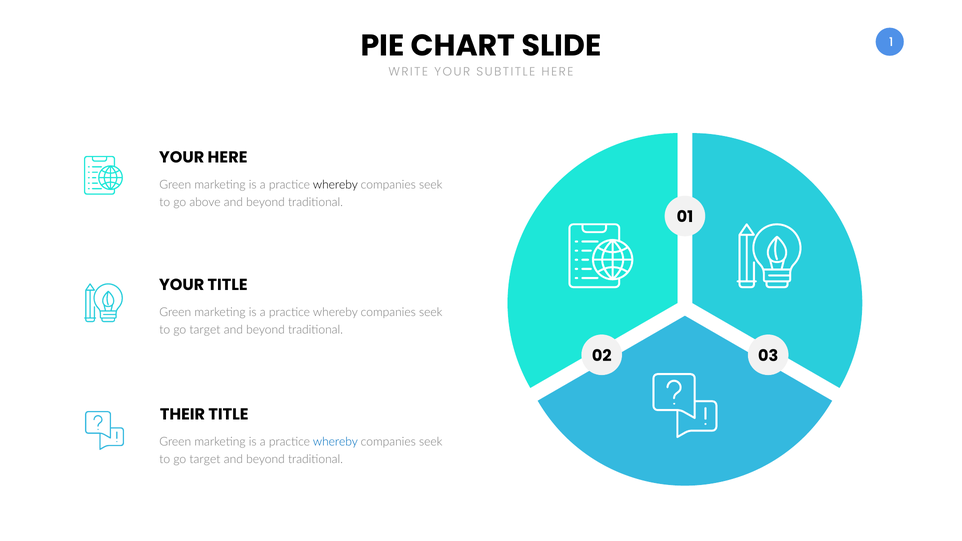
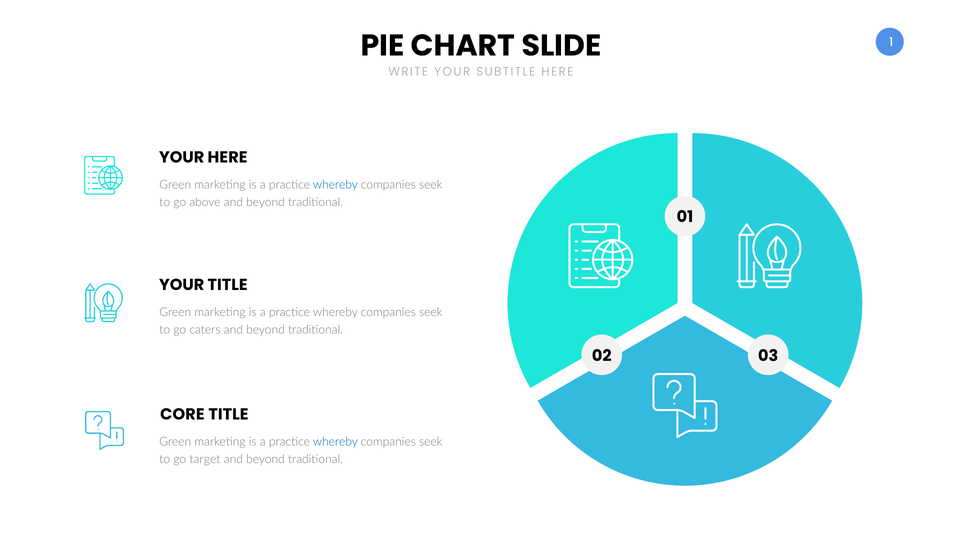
whereby colour: black -> blue (335, 185)
target: target -> caters (205, 330)
THEIR: THEIR -> CORE (182, 415)
